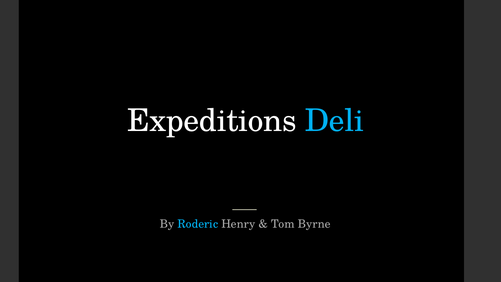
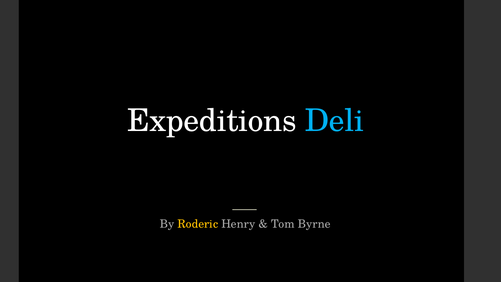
Roderic colour: light blue -> yellow (198, 224)
